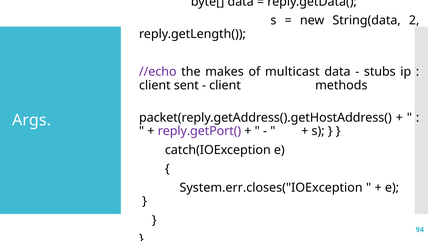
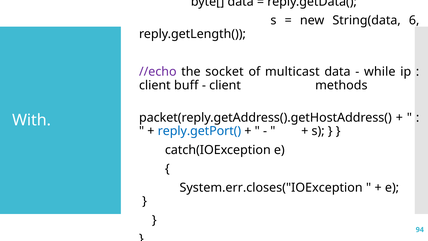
2: 2 -> 6 (414, 21)
makes: makes -> socket (224, 72)
stubs: stubs -> while (380, 72)
sent: sent -> buff (186, 85)
Args: Args -> With (32, 120)
reply.getPort( colour: purple -> blue (199, 131)
